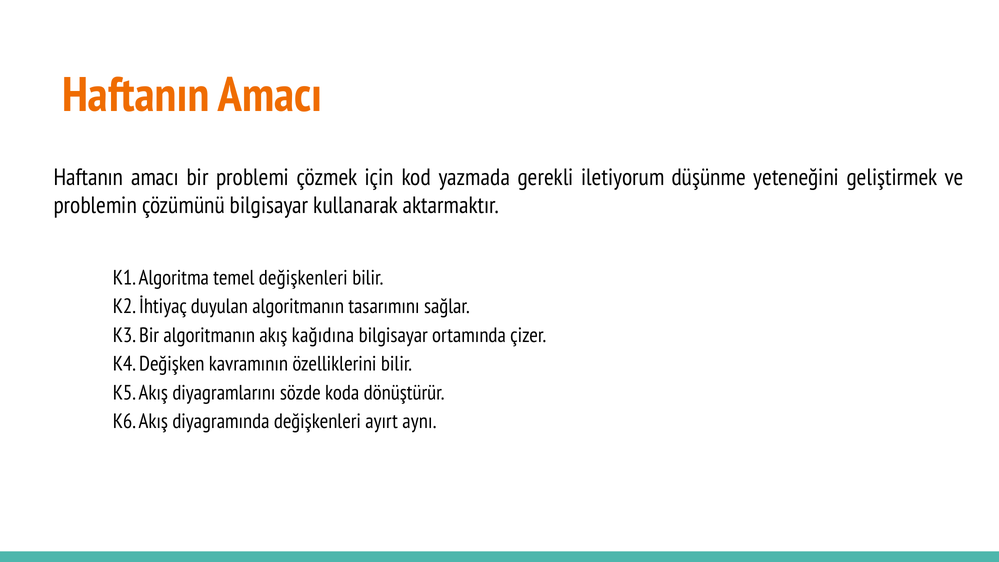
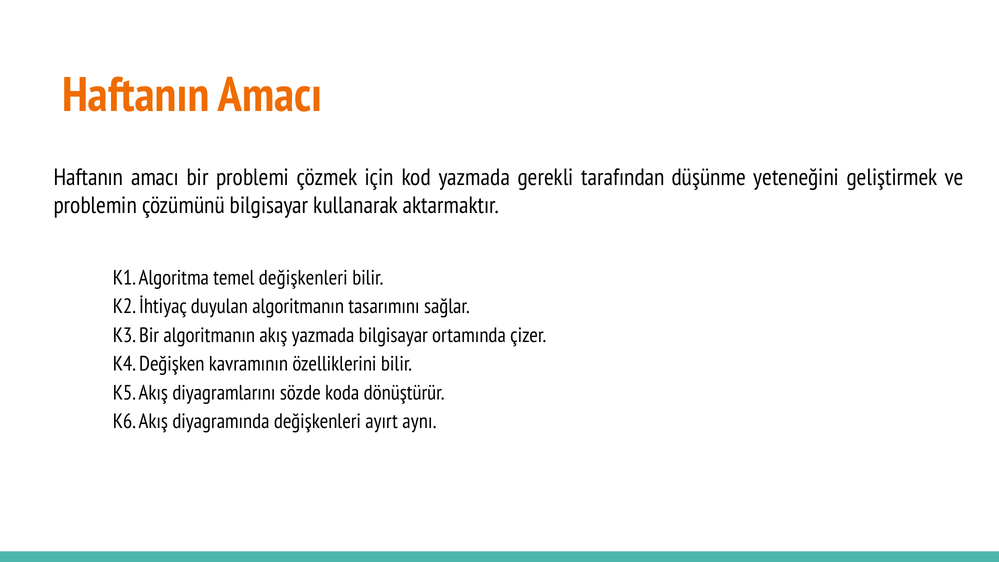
iletiyorum: iletiyorum -> tarafından (623, 177)
akış kağıdına: kağıdına -> yazmada (323, 335)
